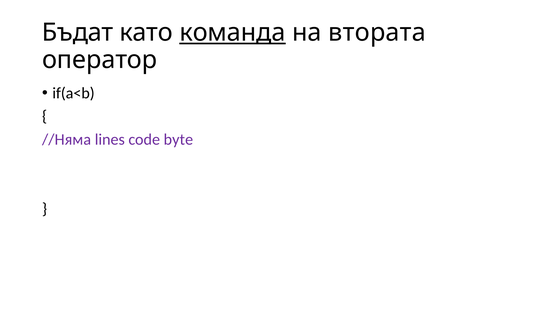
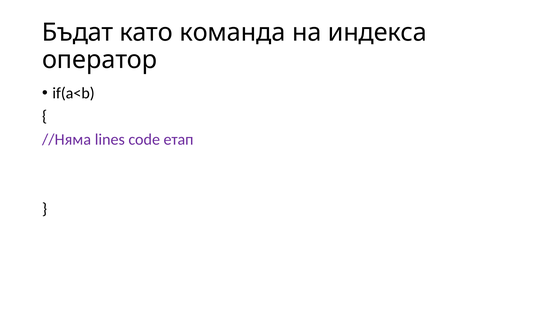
команда underline: present -> none (232, 33)
втората: втората -> индекса (377, 33)
byte: byte -> етап (179, 139)
